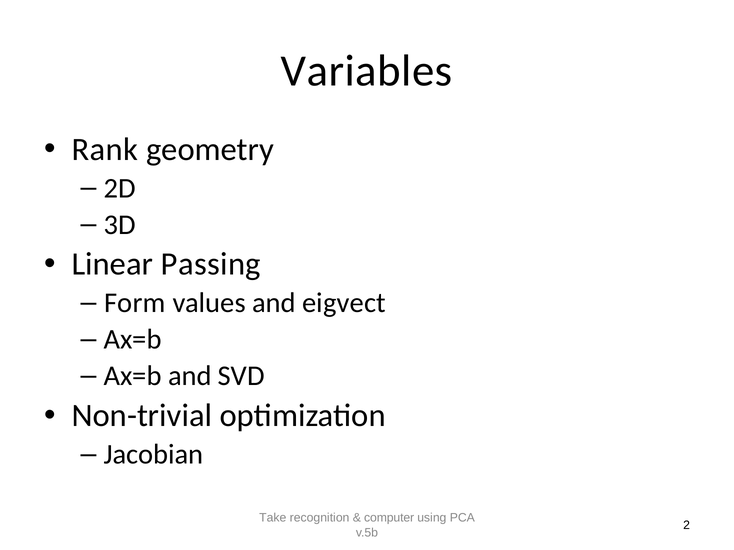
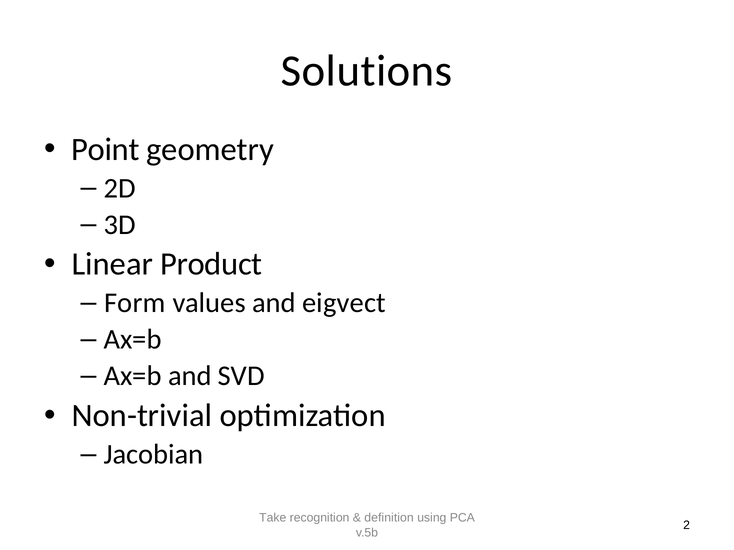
Variables: Variables -> Solutions (367, 71)
Rank: Rank -> Point (105, 150)
Passing: Passing -> Product (211, 264)
computer: computer -> definition (389, 518)
